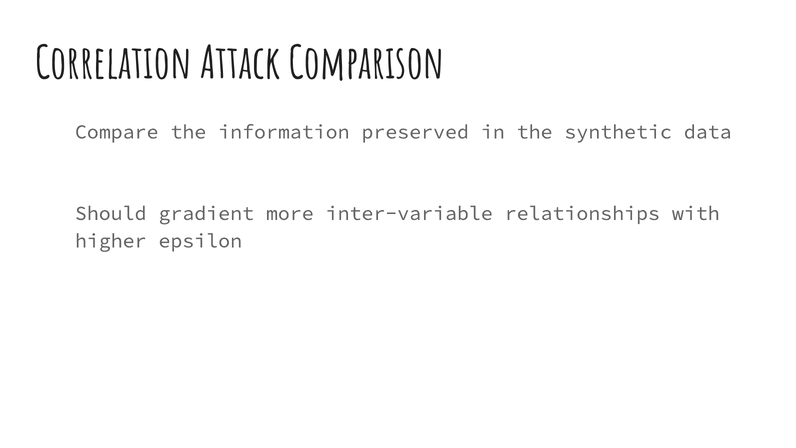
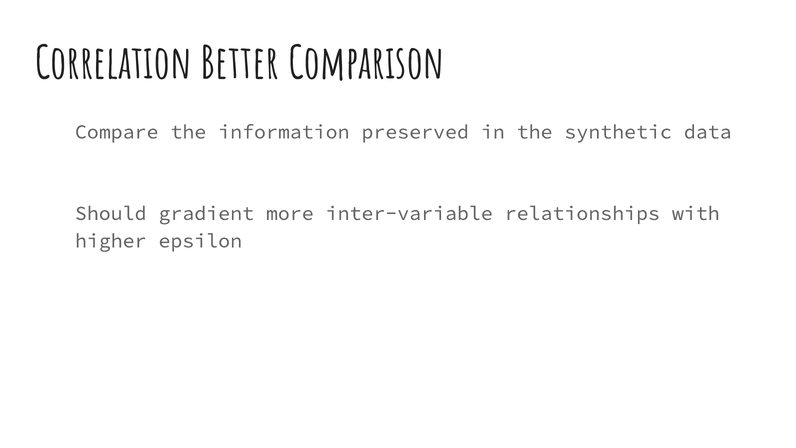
Attack: Attack -> Better (240, 64)
